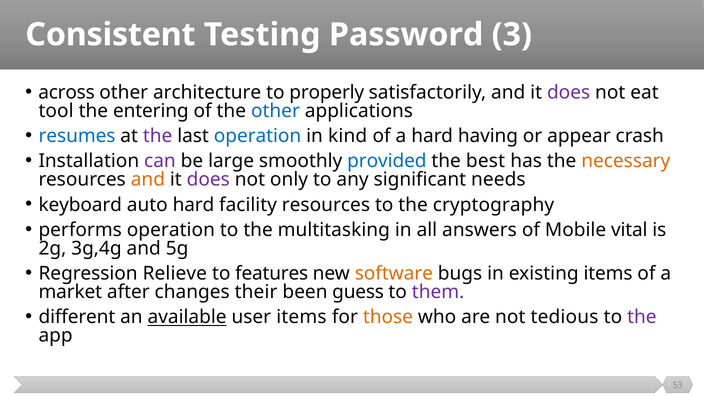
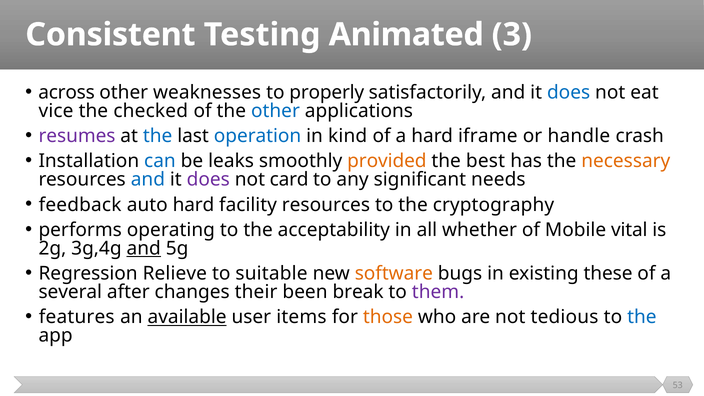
Password: Password -> Animated (406, 35)
architecture: architecture -> weaknesses (207, 92)
does colour: purple -> blue (569, 92)
tool: tool -> vice (56, 111)
entering: entering -> checked (151, 111)
resumes colour: blue -> purple (77, 136)
the colour: purple -> blue (158, 136)
having: having -> iframe (488, 136)
appear: appear -> handle (579, 136)
can colour: purple -> blue (160, 161)
large: large -> leaks (231, 161)
provided colour: blue -> orange (387, 161)
and colour: orange -> blue (148, 180)
only: only -> card (289, 180)
keyboard: keyboard -> feedback (80, 205)
performs operation: operation -> operating (171, 230)
multitasking: multitasking -> acceptability (334, 230)
answers: answers -> whether (480, 230)
and underline: none -> present (144, 248)
features: features -> suitable (272, 274)
existing items: items -> these (608, 274)
market: market -> several (70, 292)
guess: guess -> break (358, 292)
different: different -> features (77, 317)
the colour: purple -> blue (642, 317)
